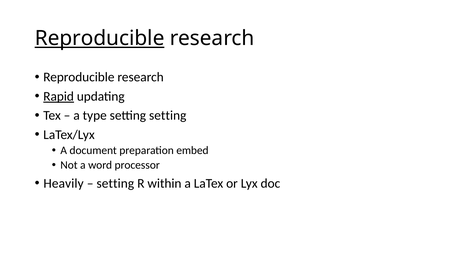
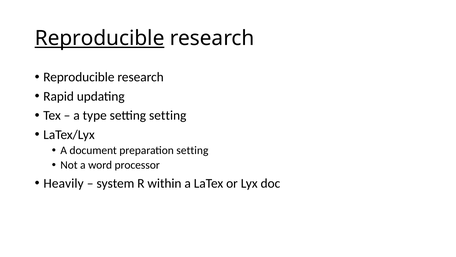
Rapid underline: present -> none (59, 96)
preparation embed: embed -> setting (192, 150)
setting: setting -> system (115, 183)
